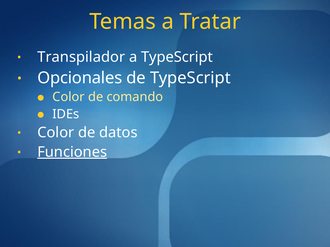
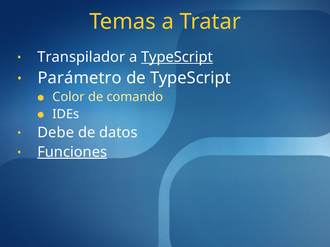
TypeScript underline: none -> present (177, 57)
Opcionales: Opcionales -> Parámetro (80, 78)
Color: Color -> Debe (56, 133)
